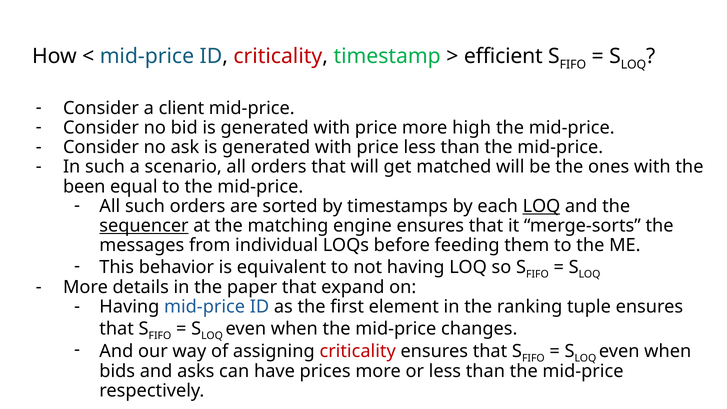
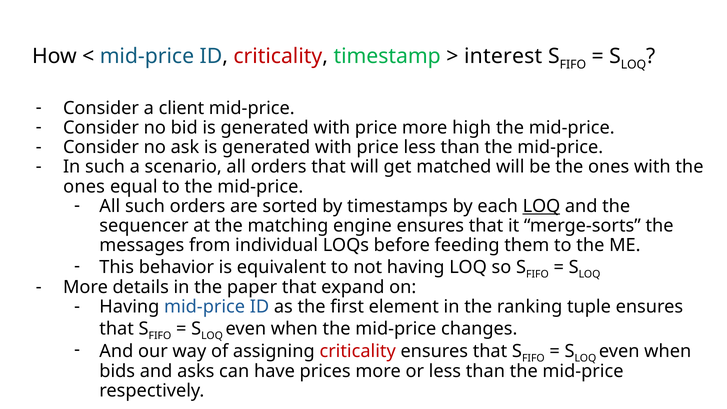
efficient: efficient -> interest (503, 56)
been: been -> ones (84, 187)
sequencer underline: present -> none (144, 226)
